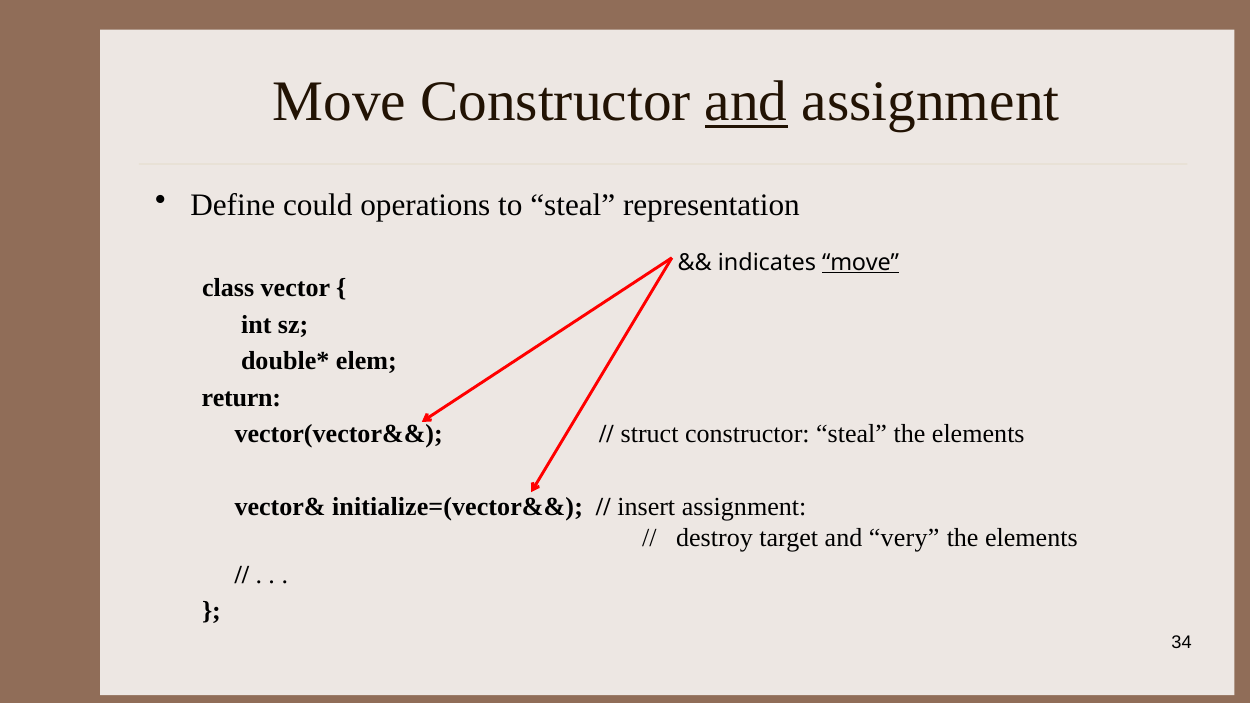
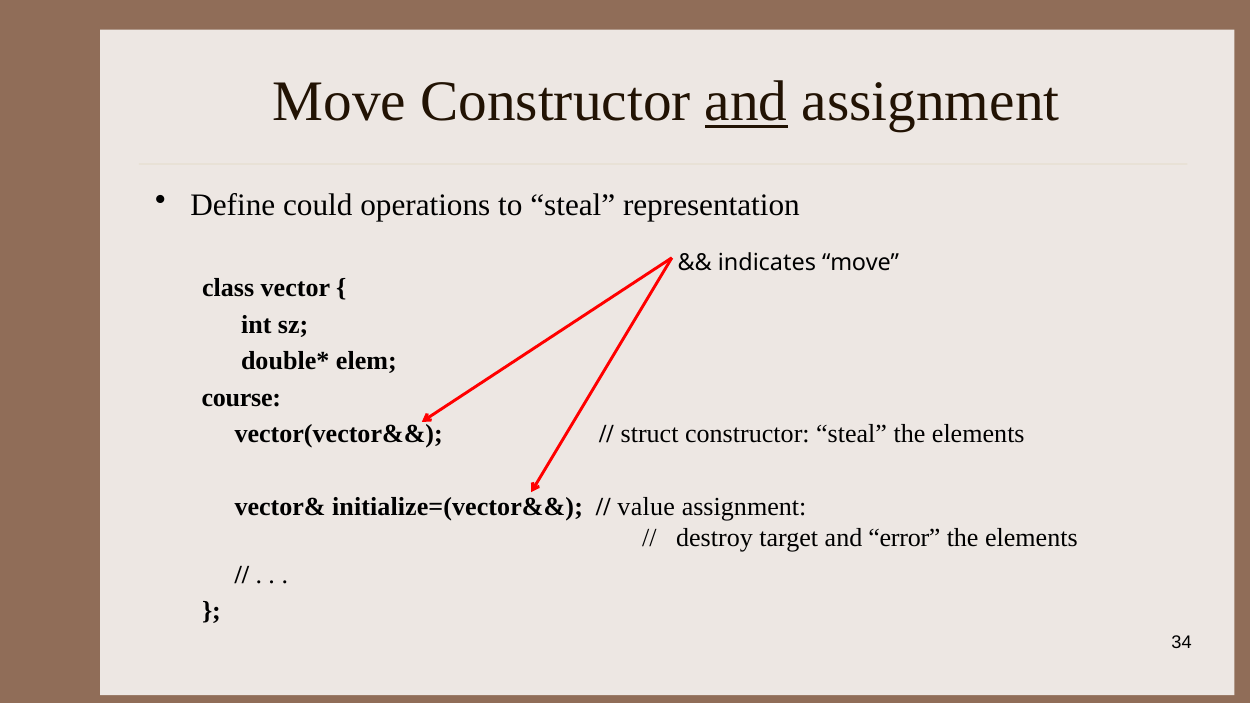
move underline: present -> none (861, 262)
return: return -> course (241, 398)
insert: insert -> value (646, 507)
very: very -> error (904, 538)
